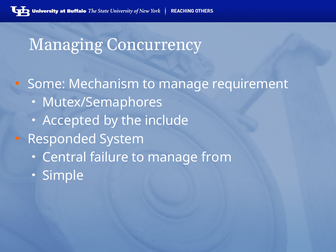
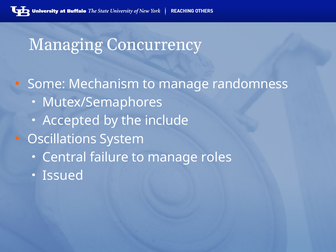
requirement: requirement -> randomness (250, 84)
Responded: Responded -> Oscillations (62, 139)
from: from -> roles (217, 157)
Simple: Simple -> Issued (63, 176)
